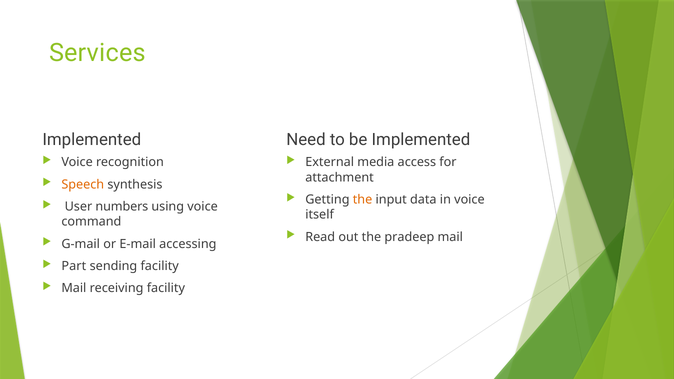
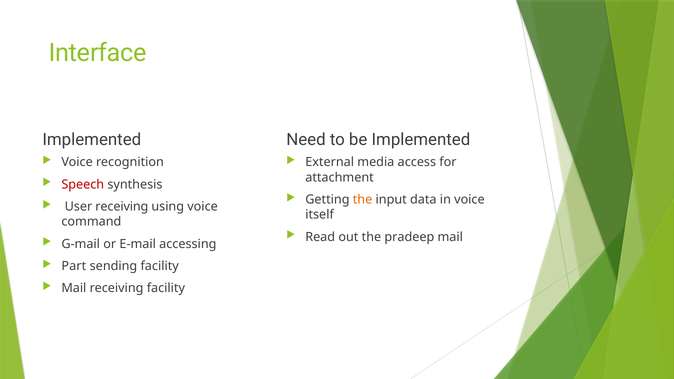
Services: Services -> Interface (98, 53)
Speech colour: orange -> red (83, 184)
User numbers: numbers -> receiving (122, 207)
